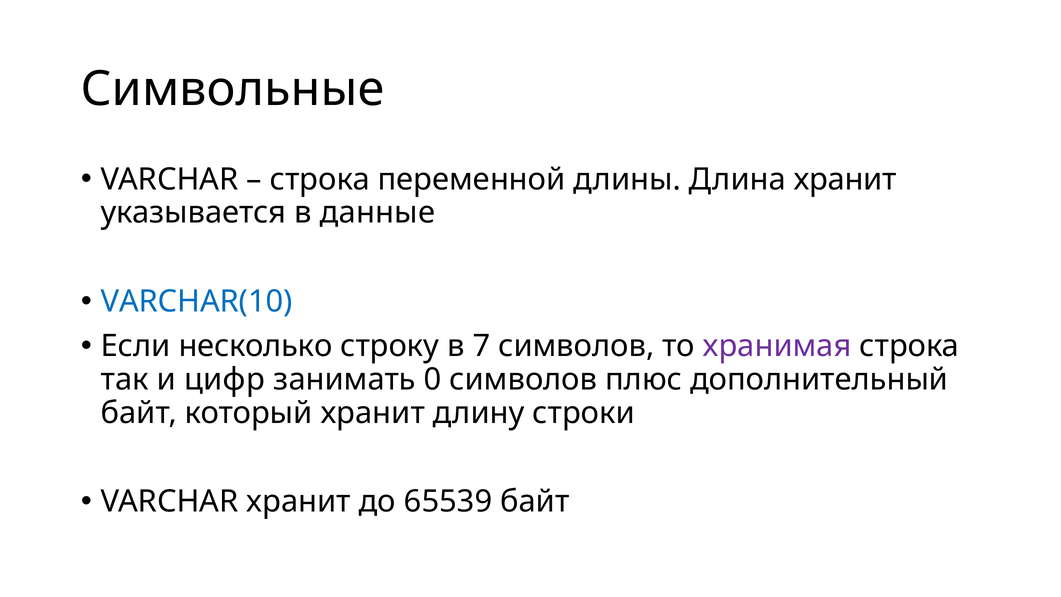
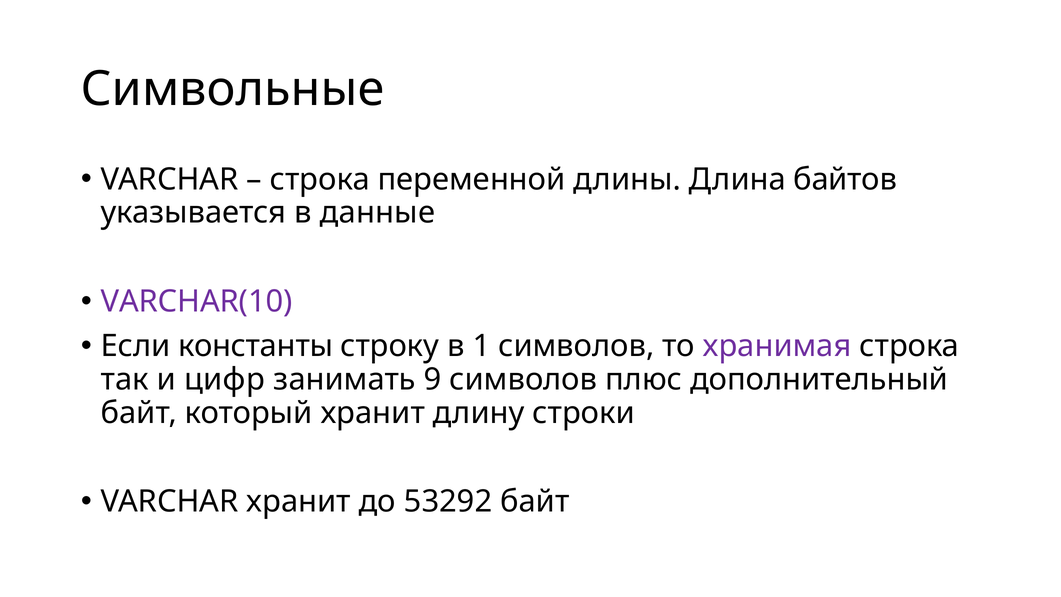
Длина хранит: хранит -> байтов (845, 179)
VARCHAR(10 colour: blue -> purple (197, 302)
несколько: несколько -> константы (256, 346)
7: 7 -> 1 (481, 346)
0: 0 -> 9 (433, 379)
65539: 65539 -> 53292 (448, 501)
